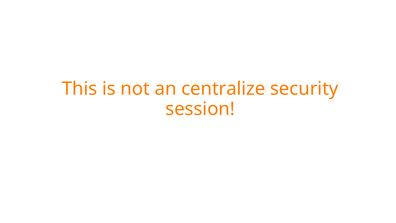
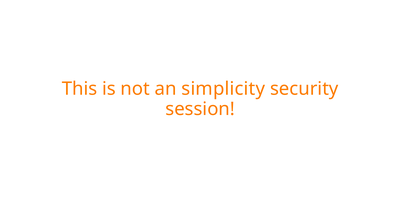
centralize: centralize -> simplicity (223, 89)
